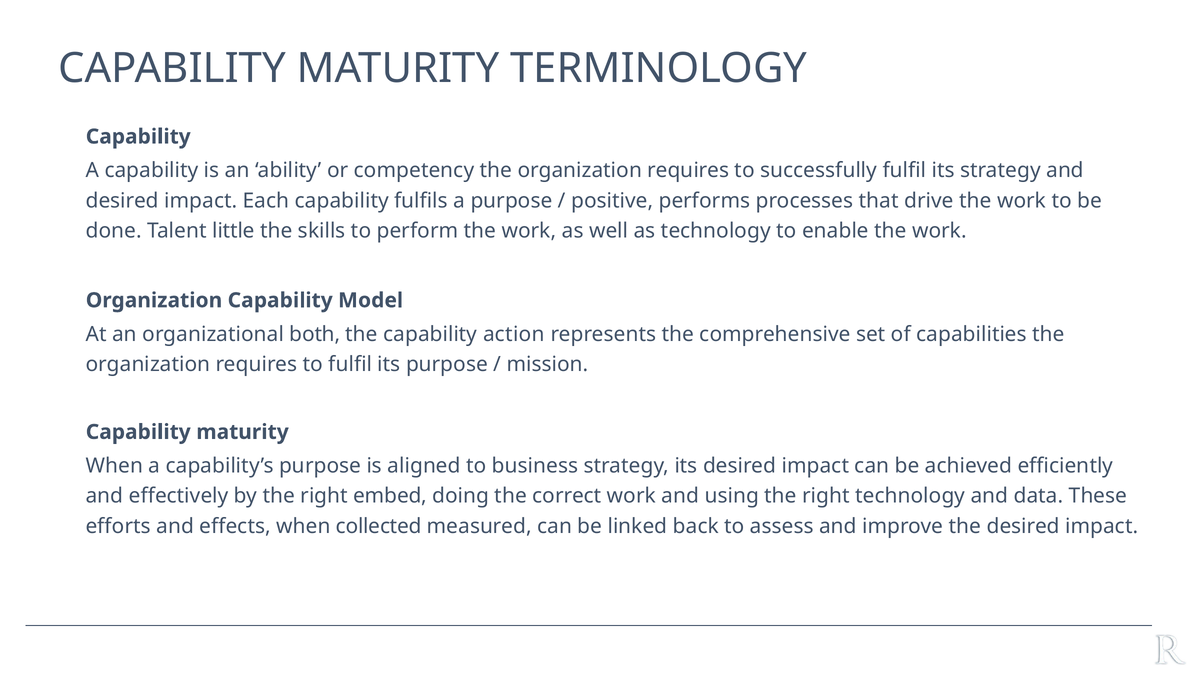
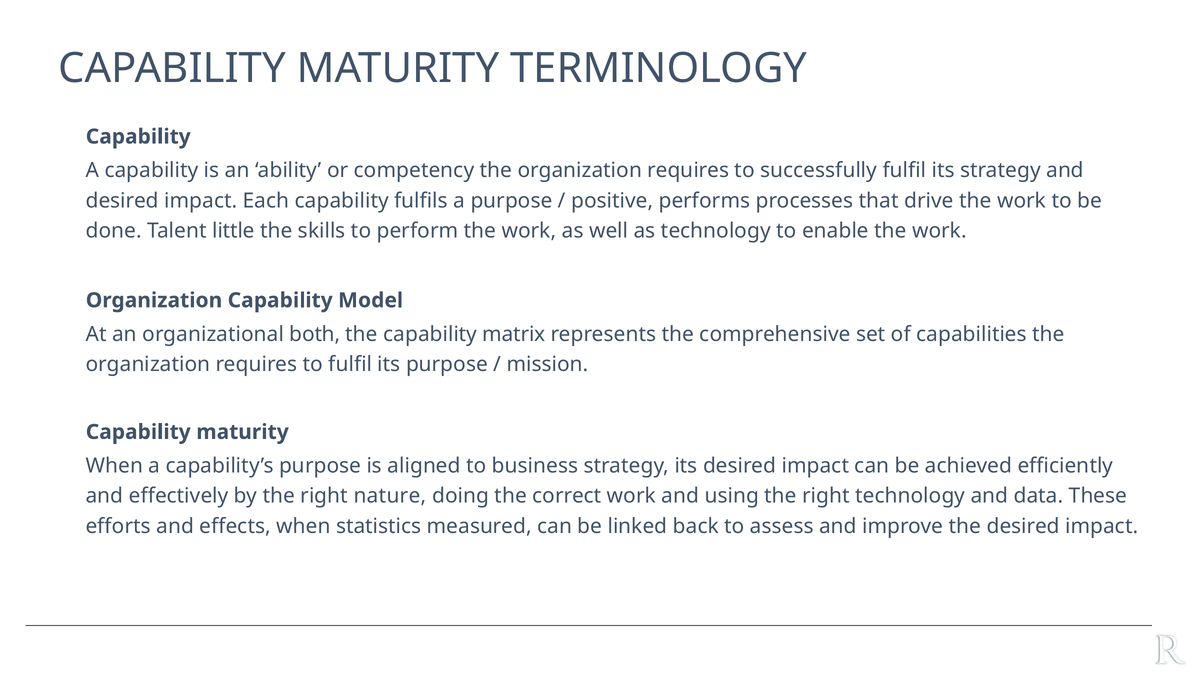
action: action -> matrix (514, 334)
embed: embed -> nature (390, 496)
collected: collected -> statistics (379, 526)
